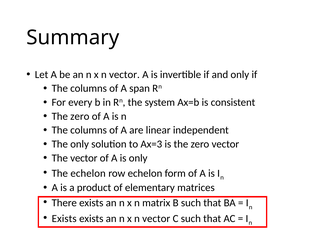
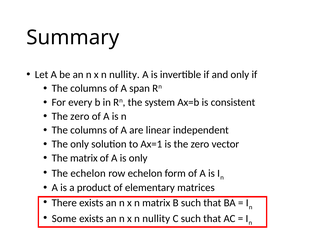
vector: vector -> nullity (124, 74)
Ax=3: Ax=3 -> Ax=1 (151, 144)
The vector: vector -> matrix (84, 158)
Exists: Exists -> Some (64, 219)
vector: vector -> nullity (156, 219)
